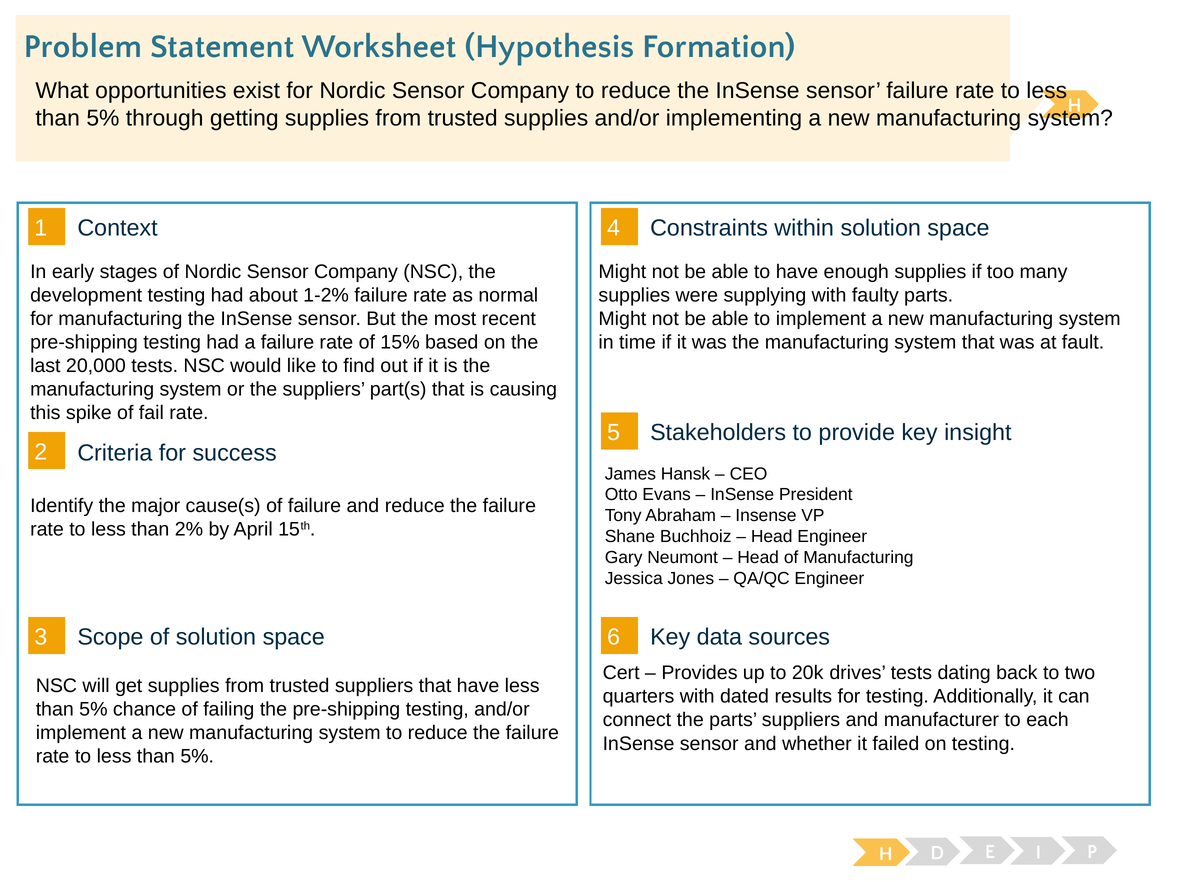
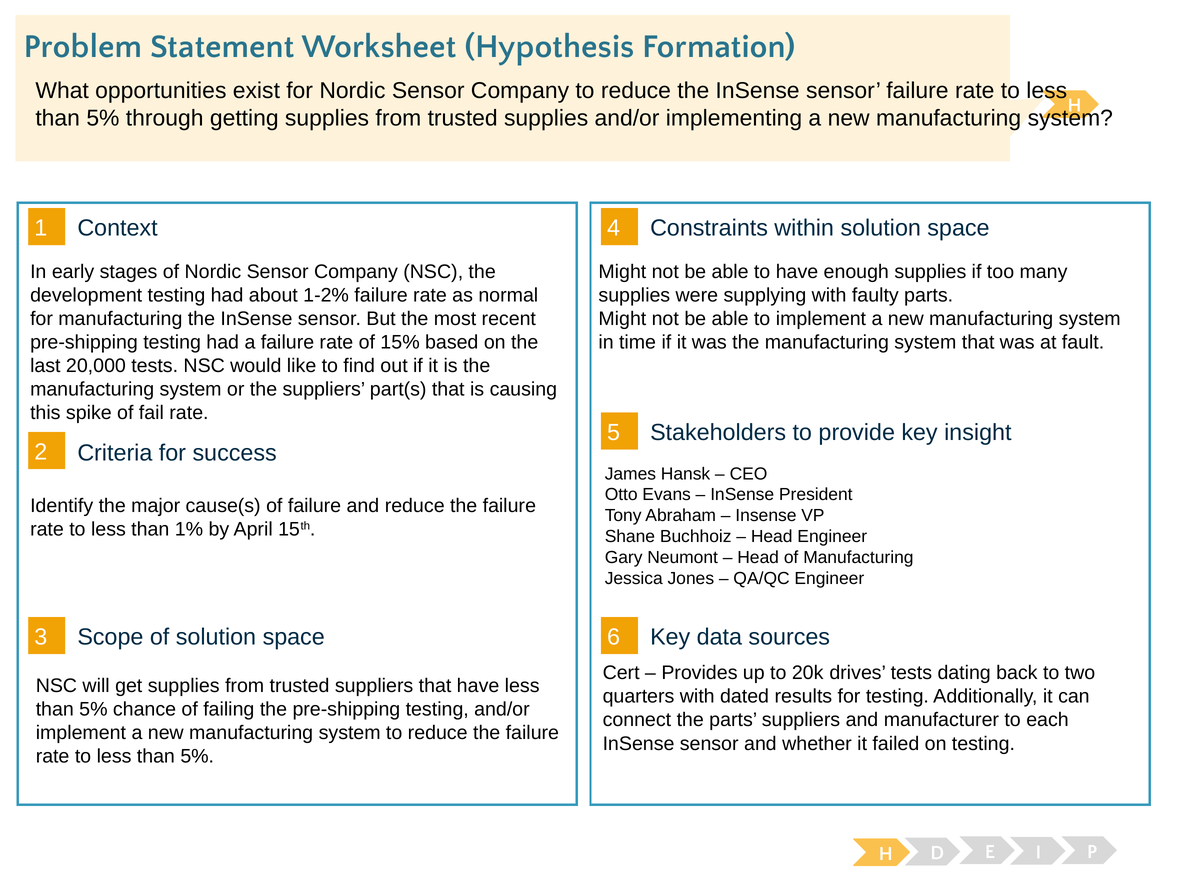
2%: 2% -> 1% (189, 530)
